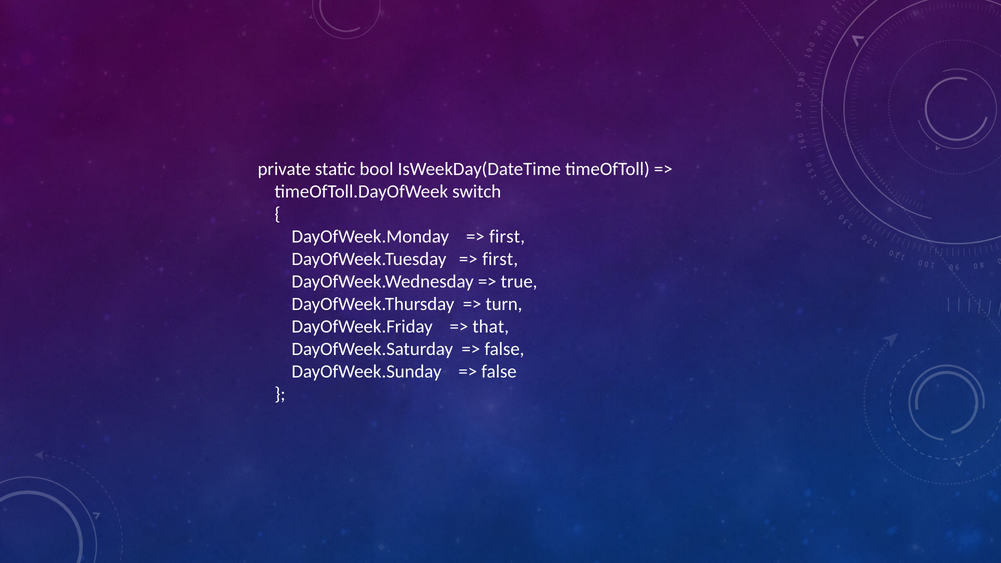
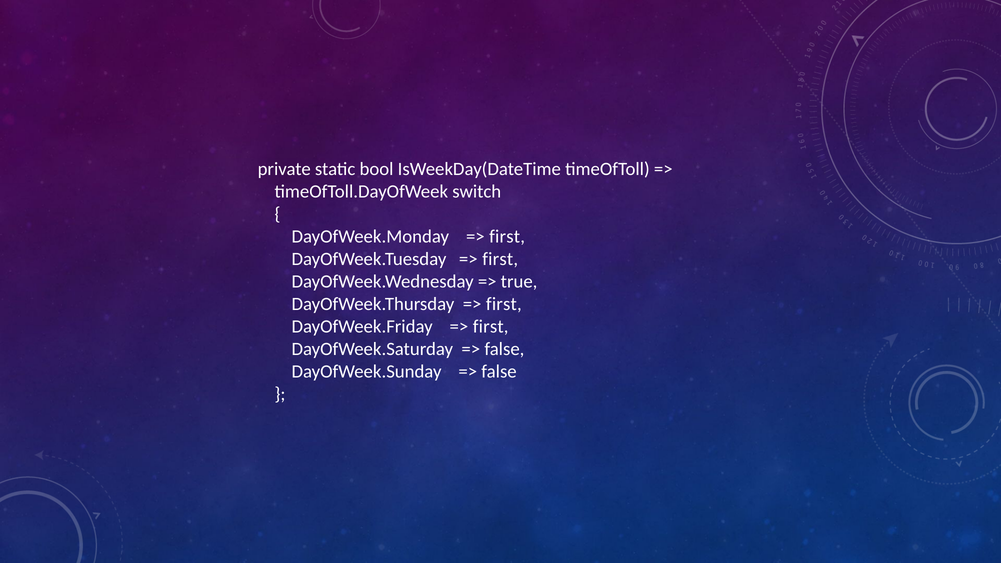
turn: turn -> first (504, 304)
that: that -> first (491, 327)
